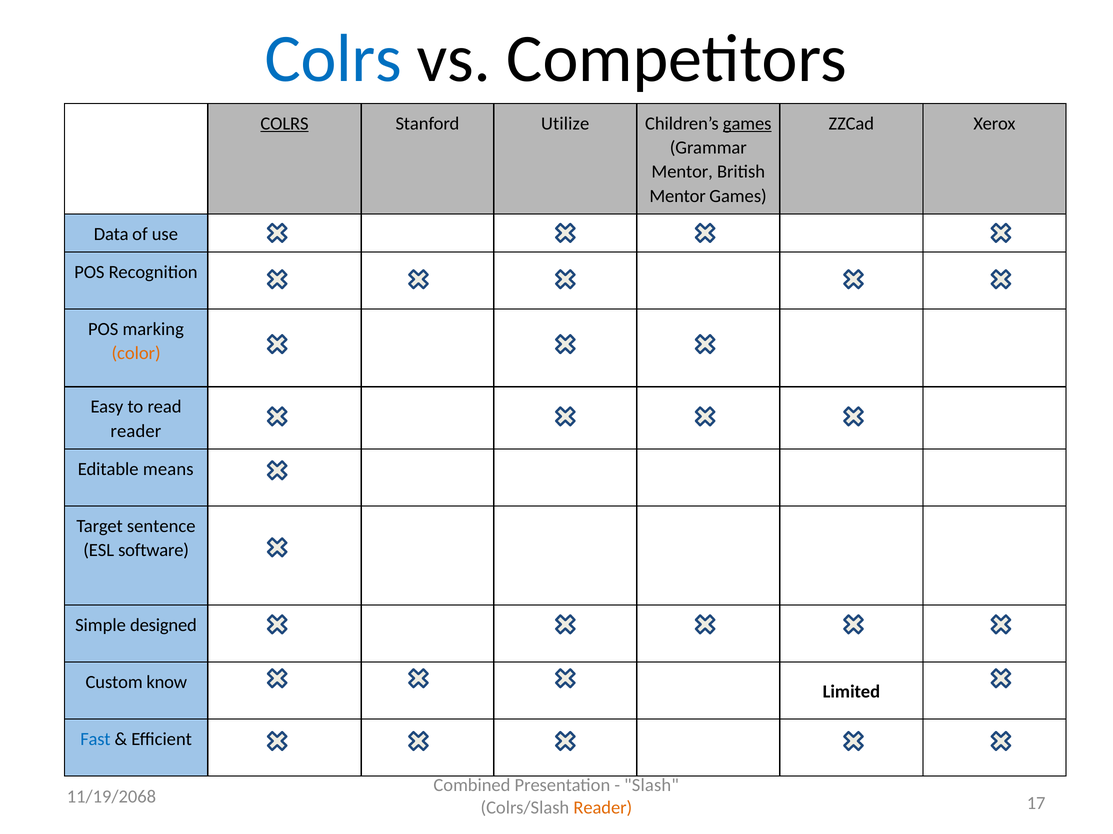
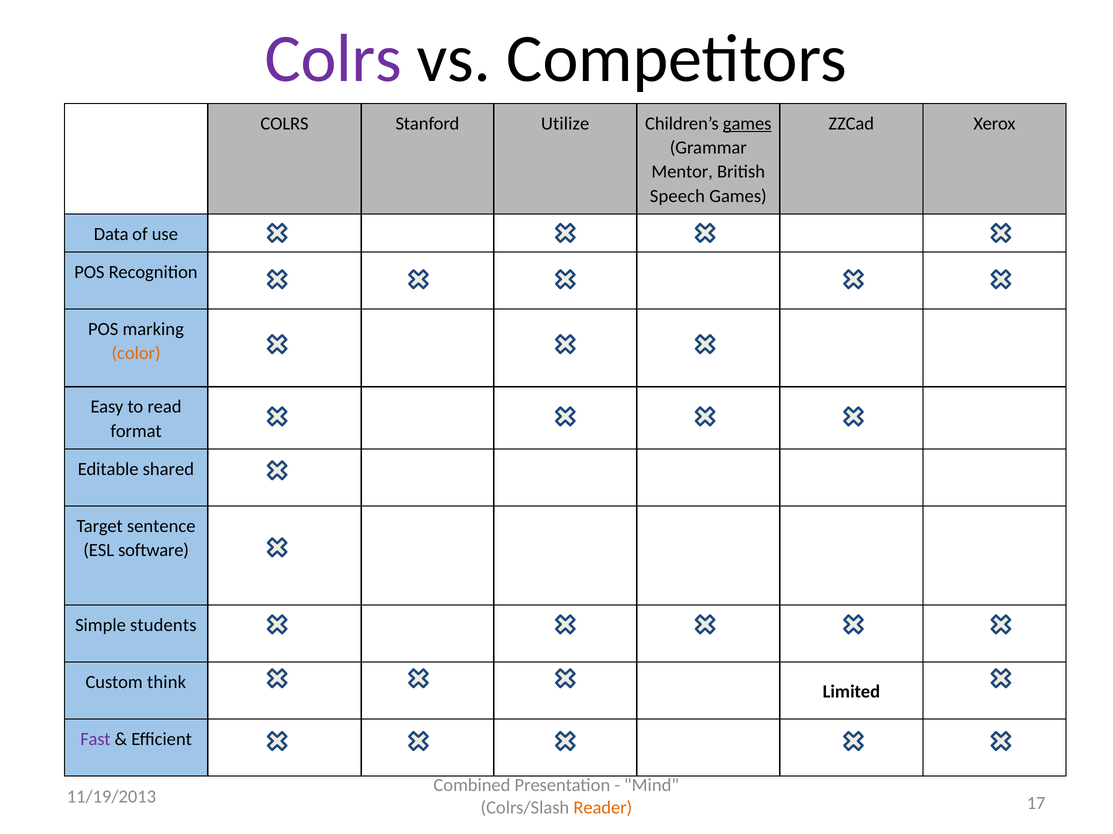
Colrs colour: blue -> purple (333, 59)
COLRS underline: present -> none (285, 124)
Mentor: Mentor -> Speech (677, 196)
reader: reader -> format (136, 431)
means: means -> shared (168, 469)
designed: designed -> students (163, 626)
know: know -> think (167, 683)
Fast colour: blue -> purple (95, 740)
Slash: Slash -> Mind (652, 786)
11/19/2068: 11/19/2068 -> 11/19/2013 (111, 797)
